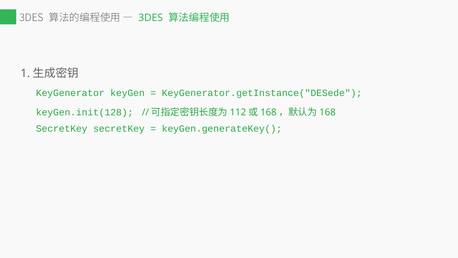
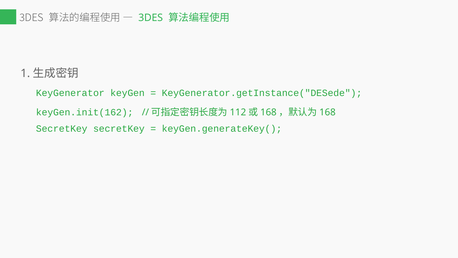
keyGen.init(128: keyGen.init(128 -> keyGen.init(162 (85, 112)
